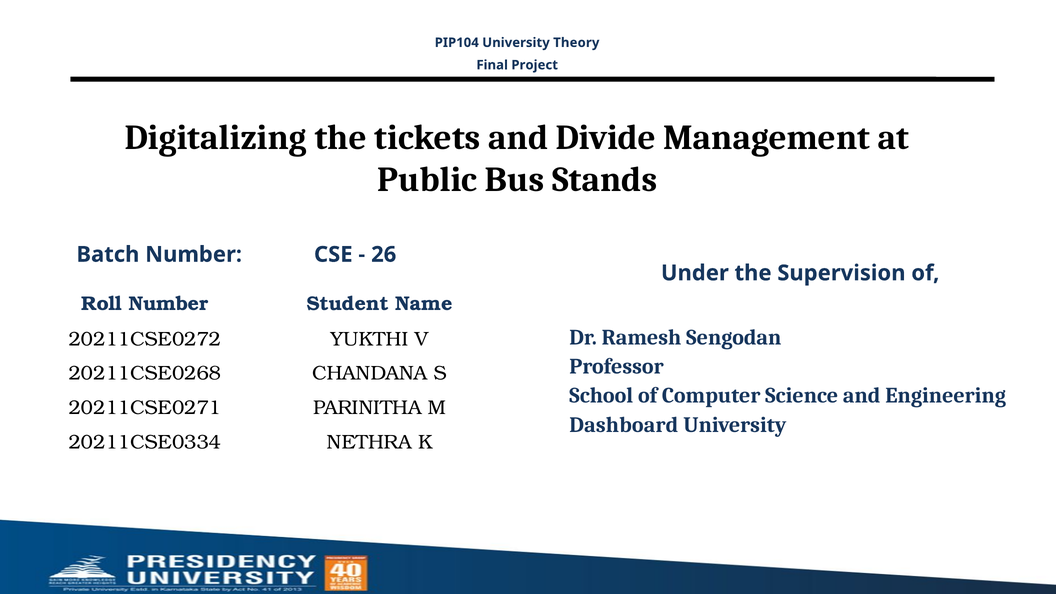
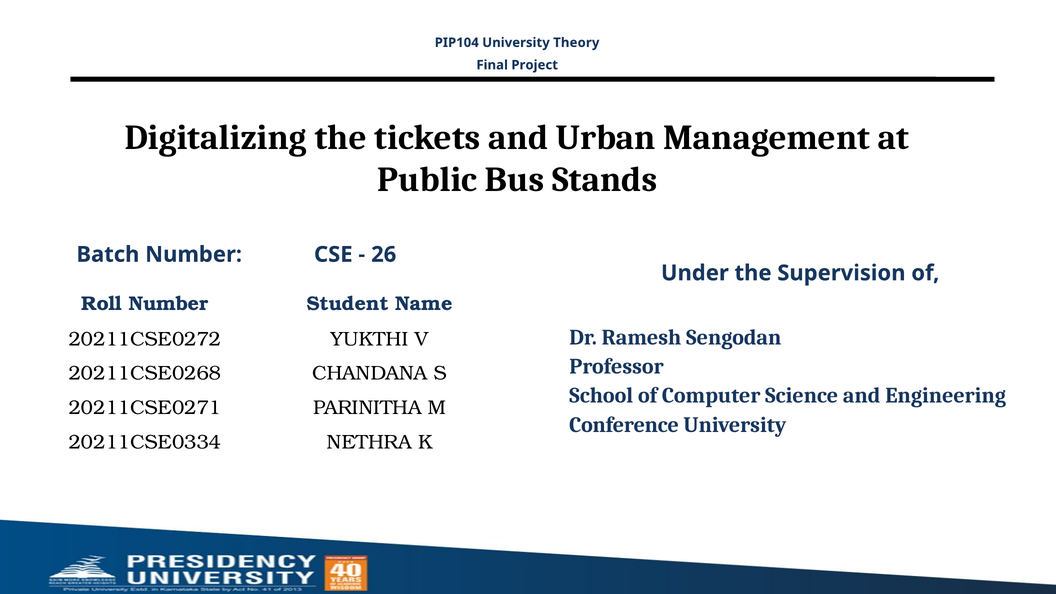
Divide: Divide -> Urban (606, 138)
Dashboard: Dashboard -> Conference (624, 425)
